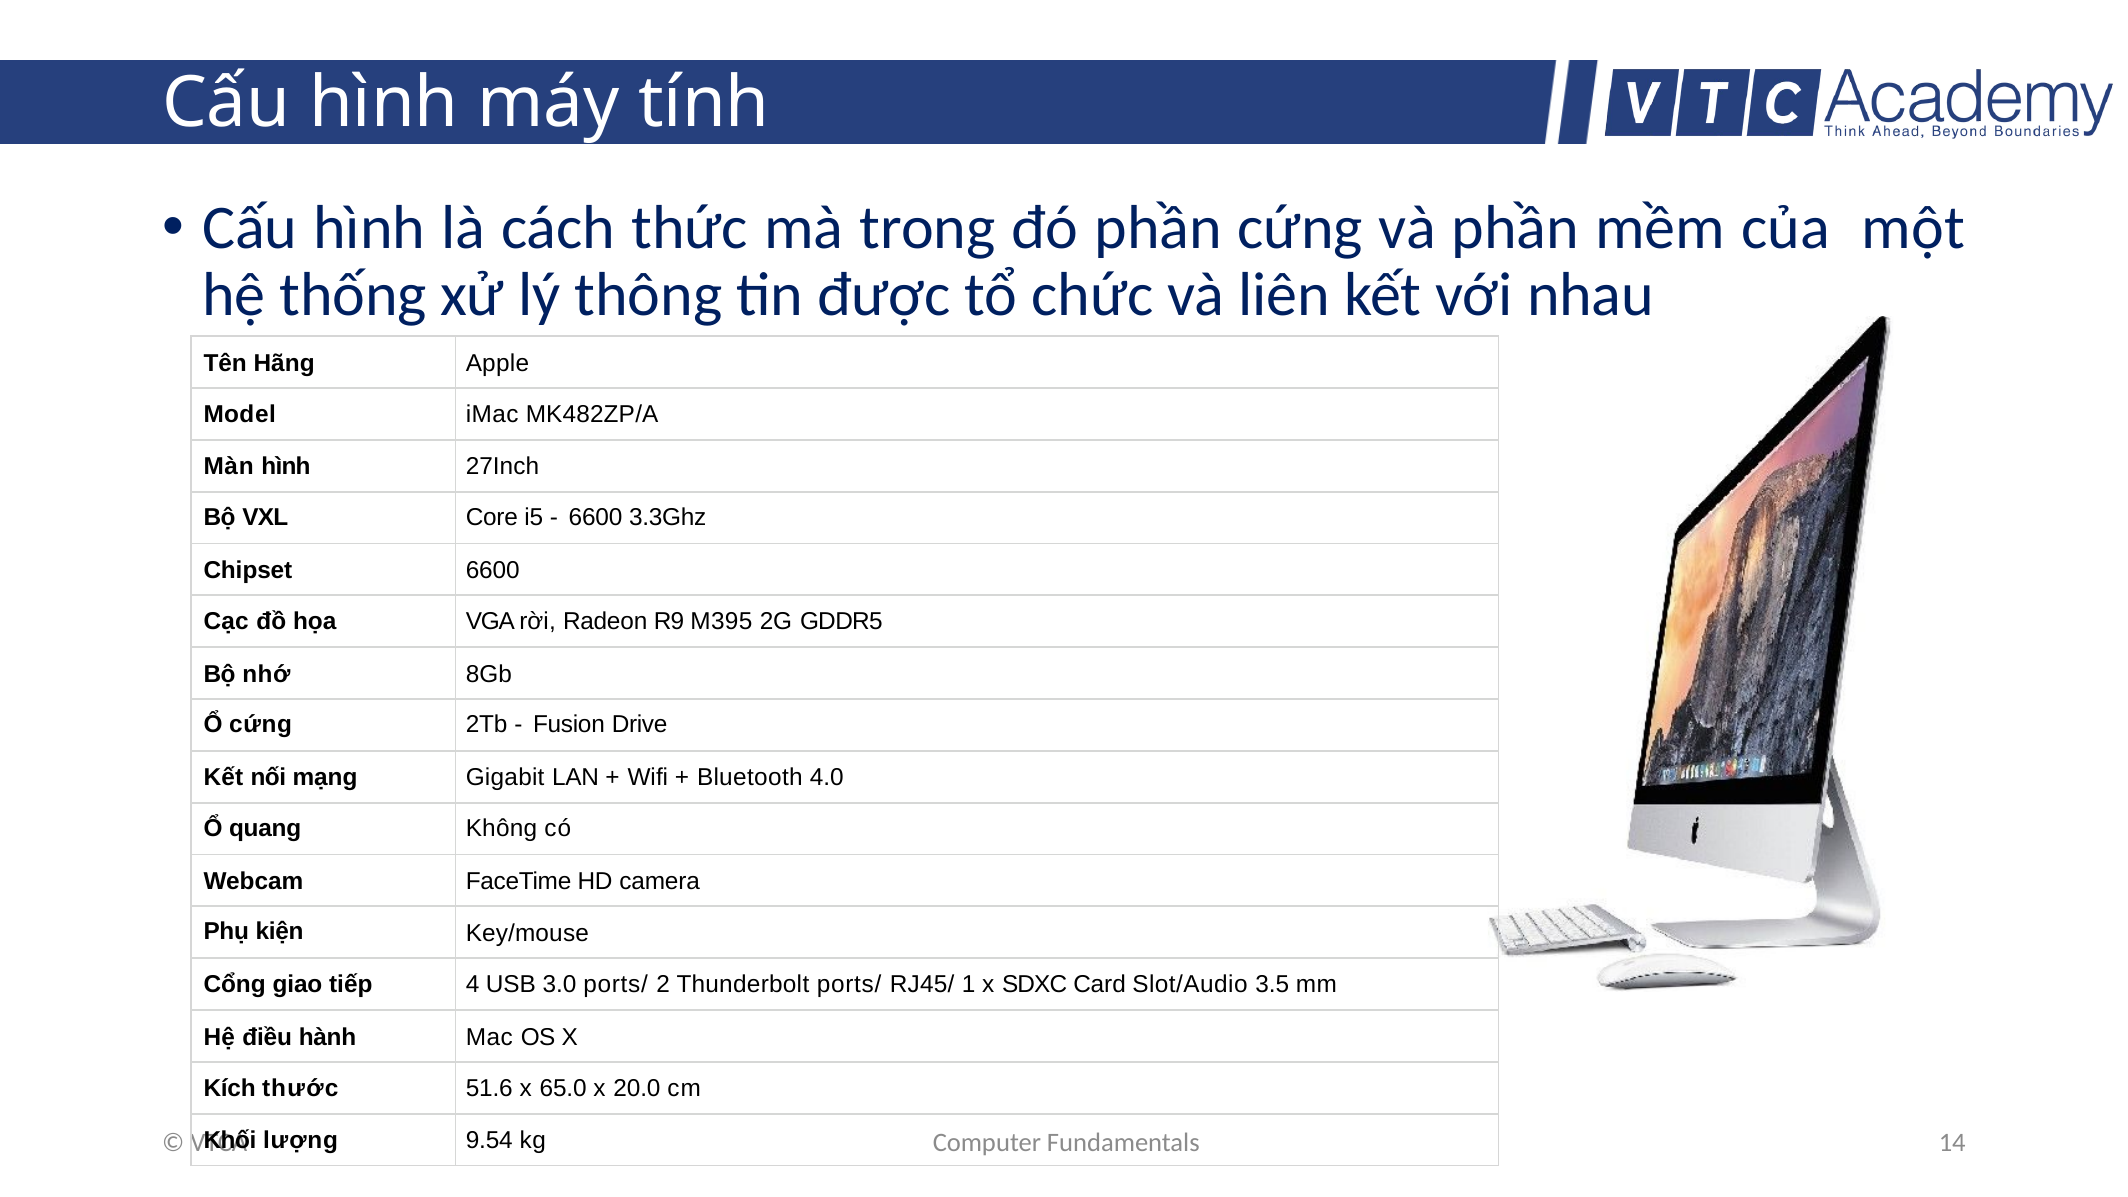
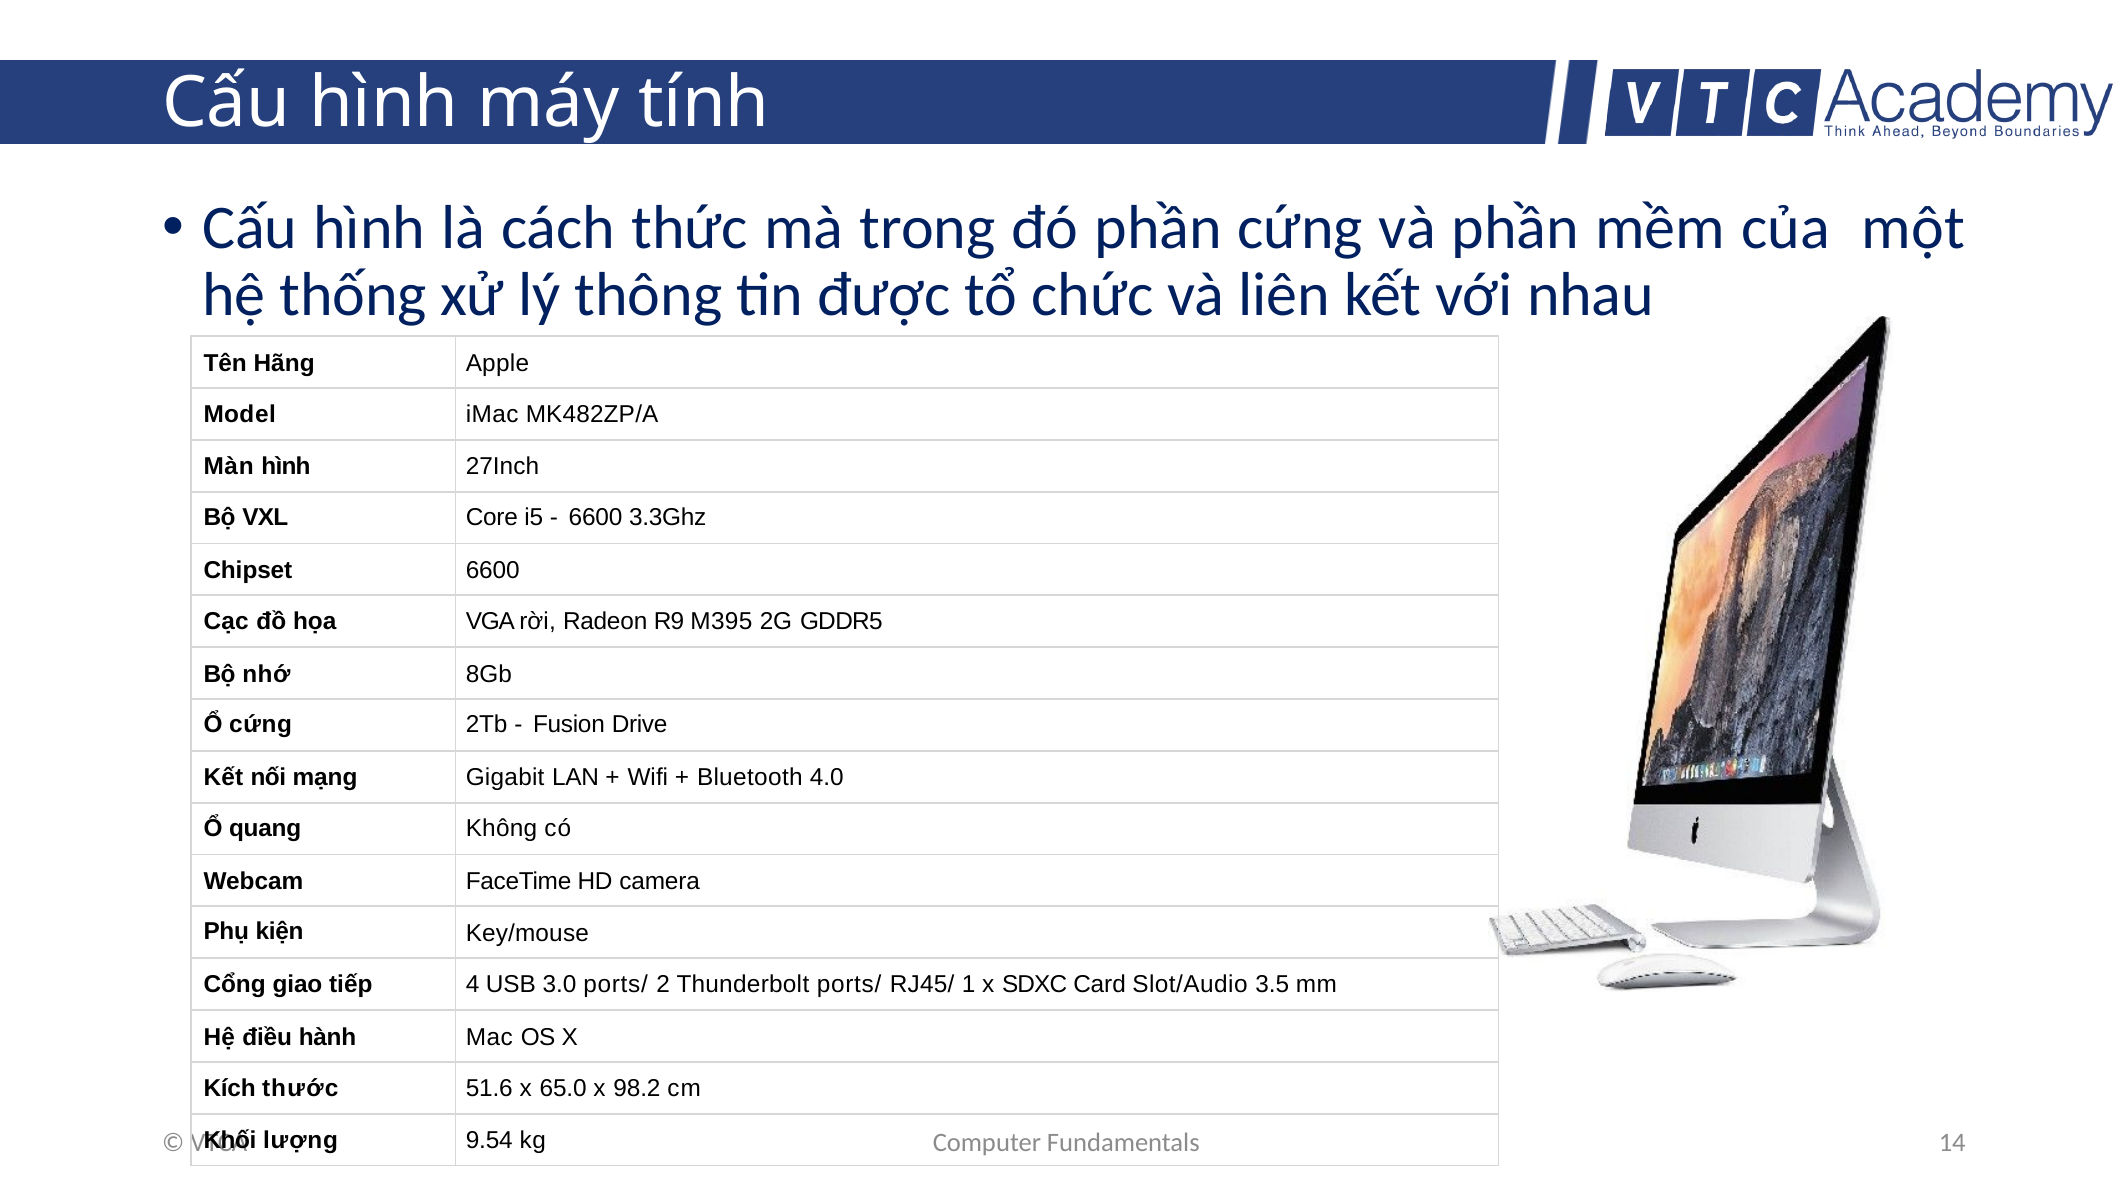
20.0: 20.0 -> 98.2 (637, 1088)
